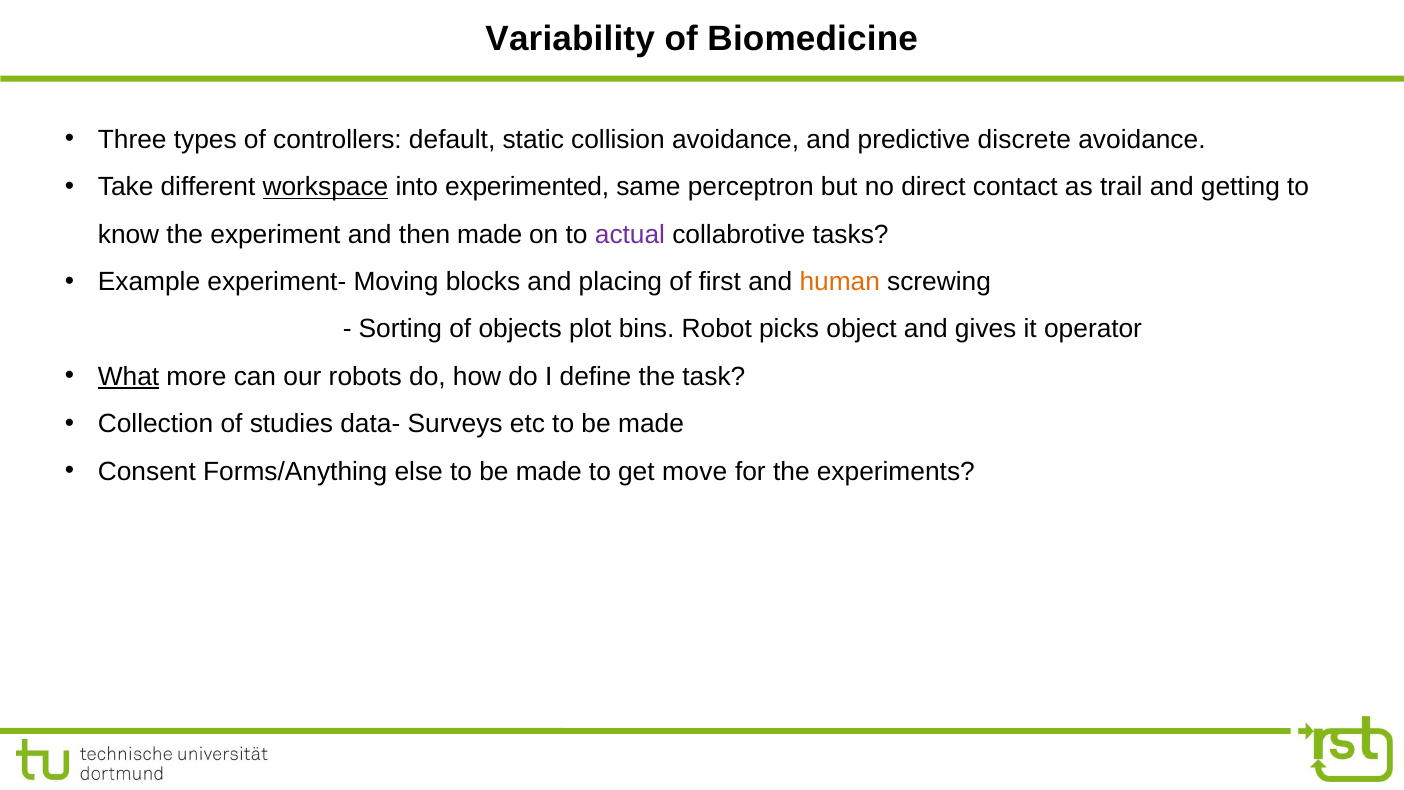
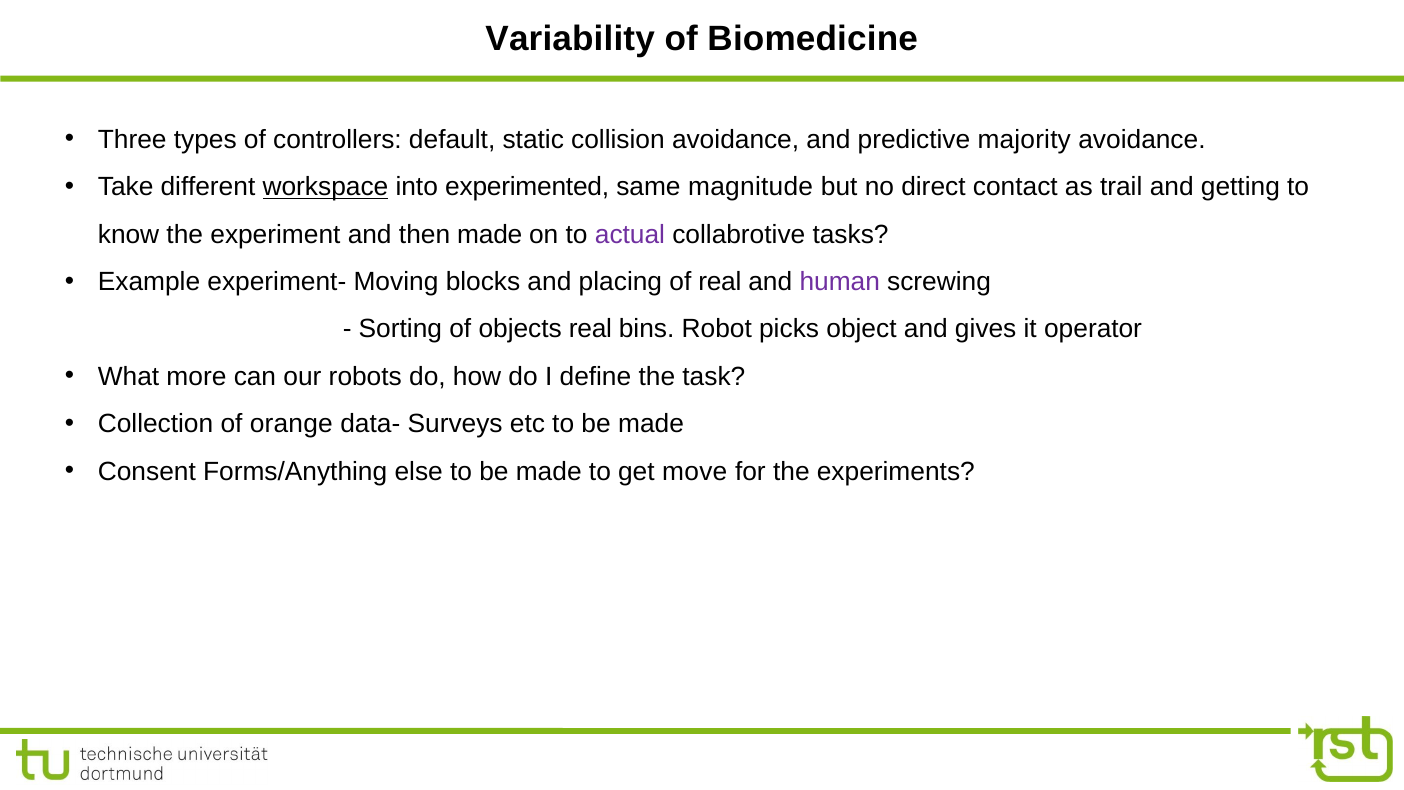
discrete: discrete -> majority (1024, 140)
perceptron: perceptron -> magnitude (751, 187)
of first: first -> real (720, 282)
human colour: orange -> purple (840, 282)
objects plot: plot -> real (590, 329)
What underline: present -> none (129, 377)
studies: studies -> orange (291, 424)
